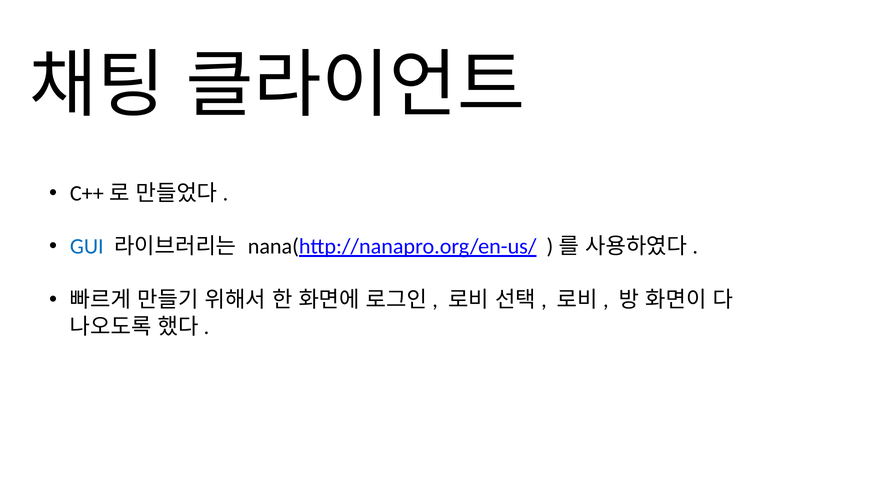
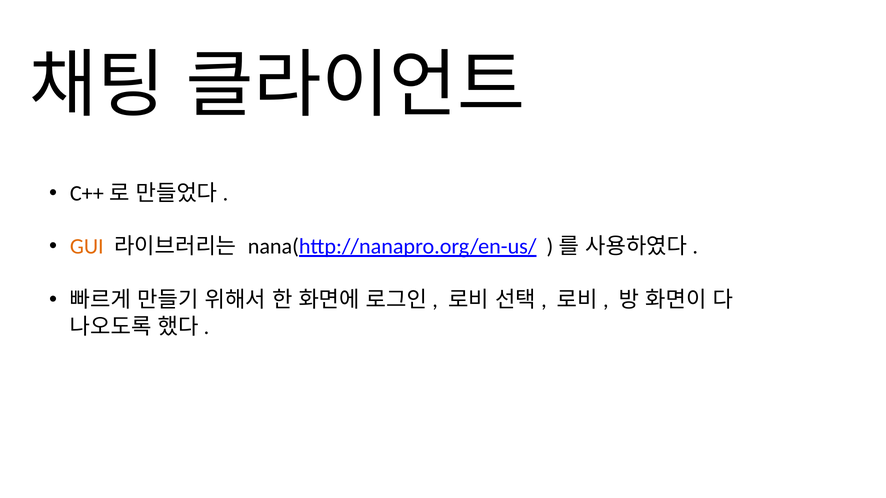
GUI colour: blue -> orange (87, 247)
